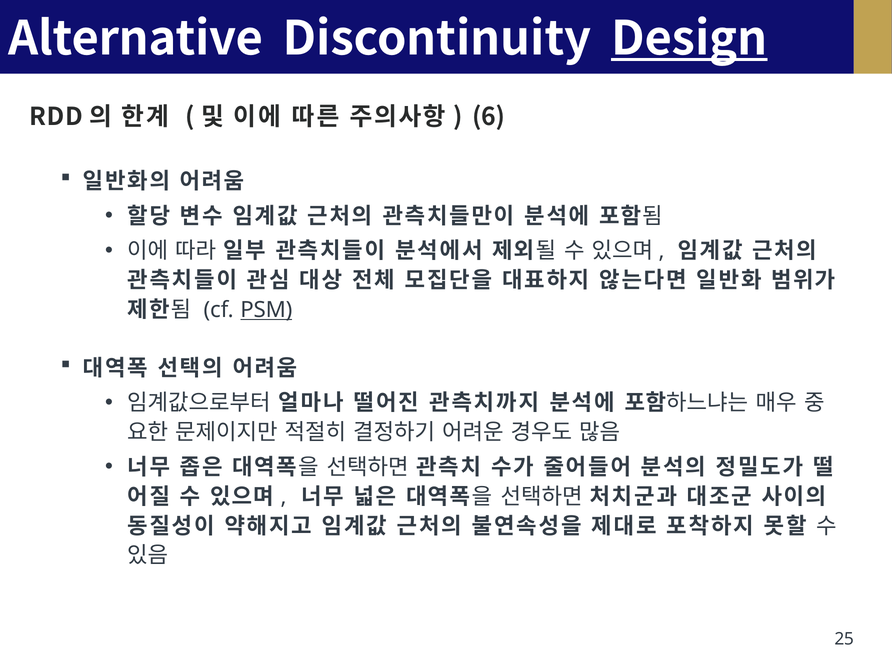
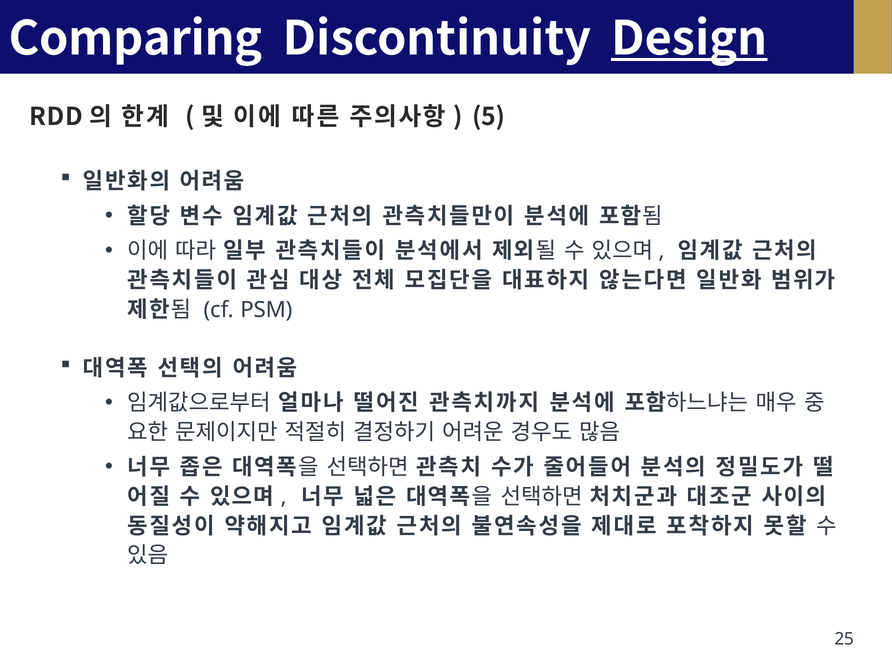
Alternative: Alternative -> Comparing (136, 39)
6: 6 -> 5 (489, 117)
PSM underline: present -> none (266, 310)
